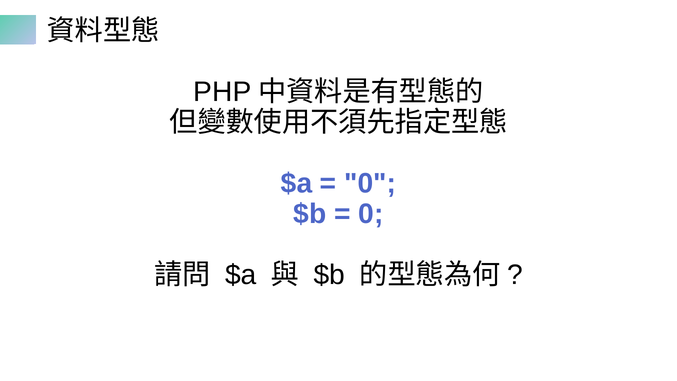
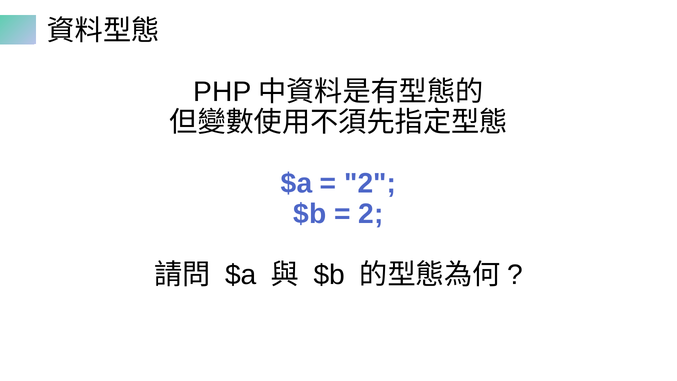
0: 0 -> 2 (370, 184)
0: 0 -> 2 (371, 214)
